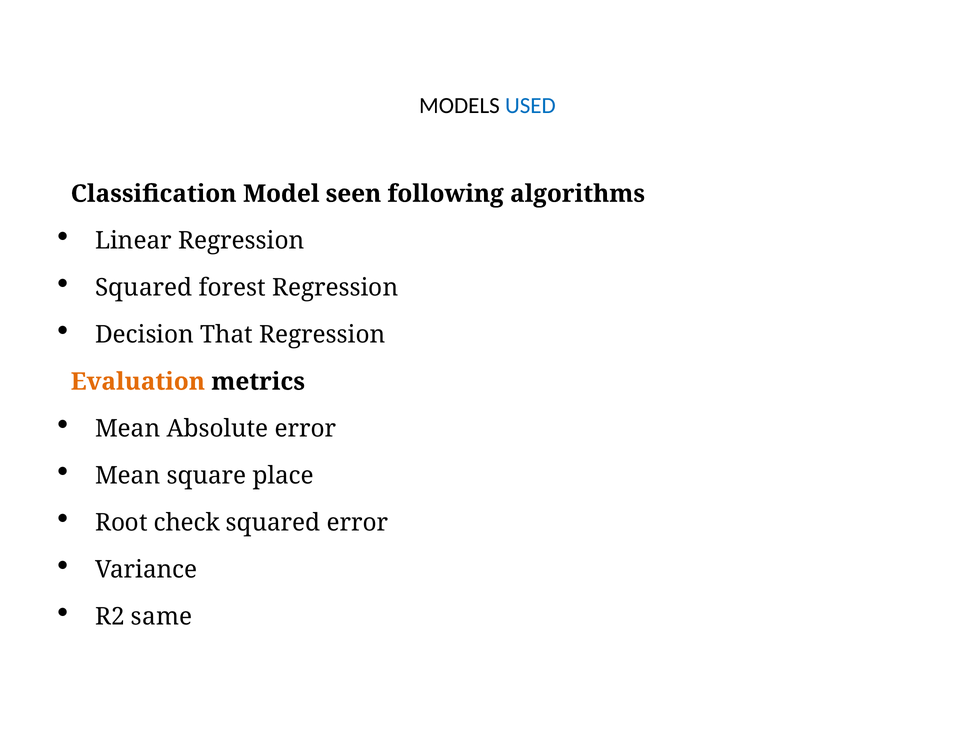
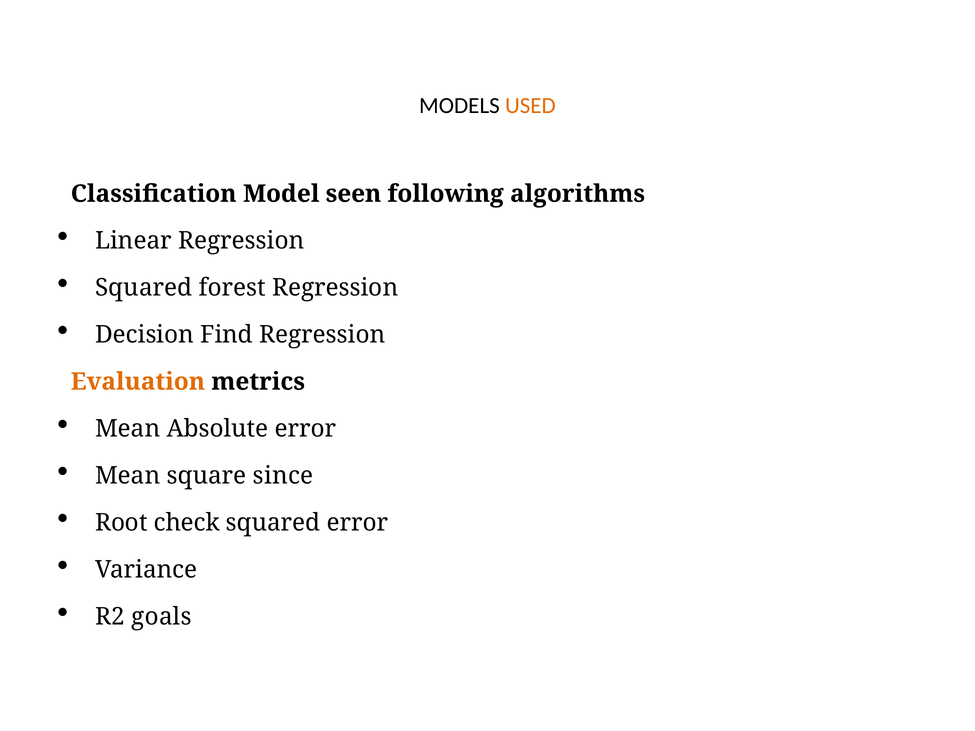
USED colour: blue -> orange (530, 106)
That: That -> Find (227, 335)
place: place -> since (283, 476)
same: same -> goals (162, 617)
